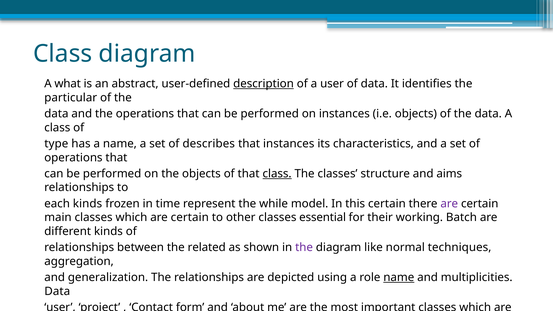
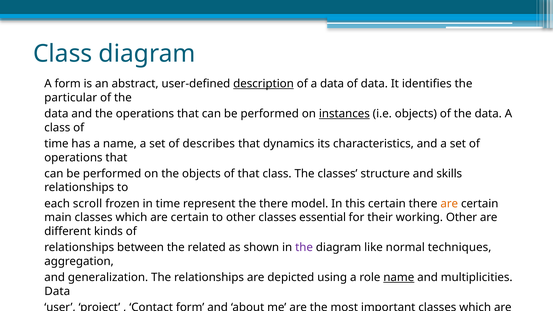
A what: what -> form (68, 84)
a user: user -> data (332, 84)
instances underline: none -> present (344, 114)
type: type -> time (56, 144)
that instances: instances -> dynamics (289, 144)
class underline: present -> none (277, 174)
aims: aims -> skills (449, 174)
each kinds: kinds -> scroll (88, 204)
the while: while -> there (274, 204)
are colour: purple -> orange (449, 204)
working Batch: Batch -> Other (462, 218)
